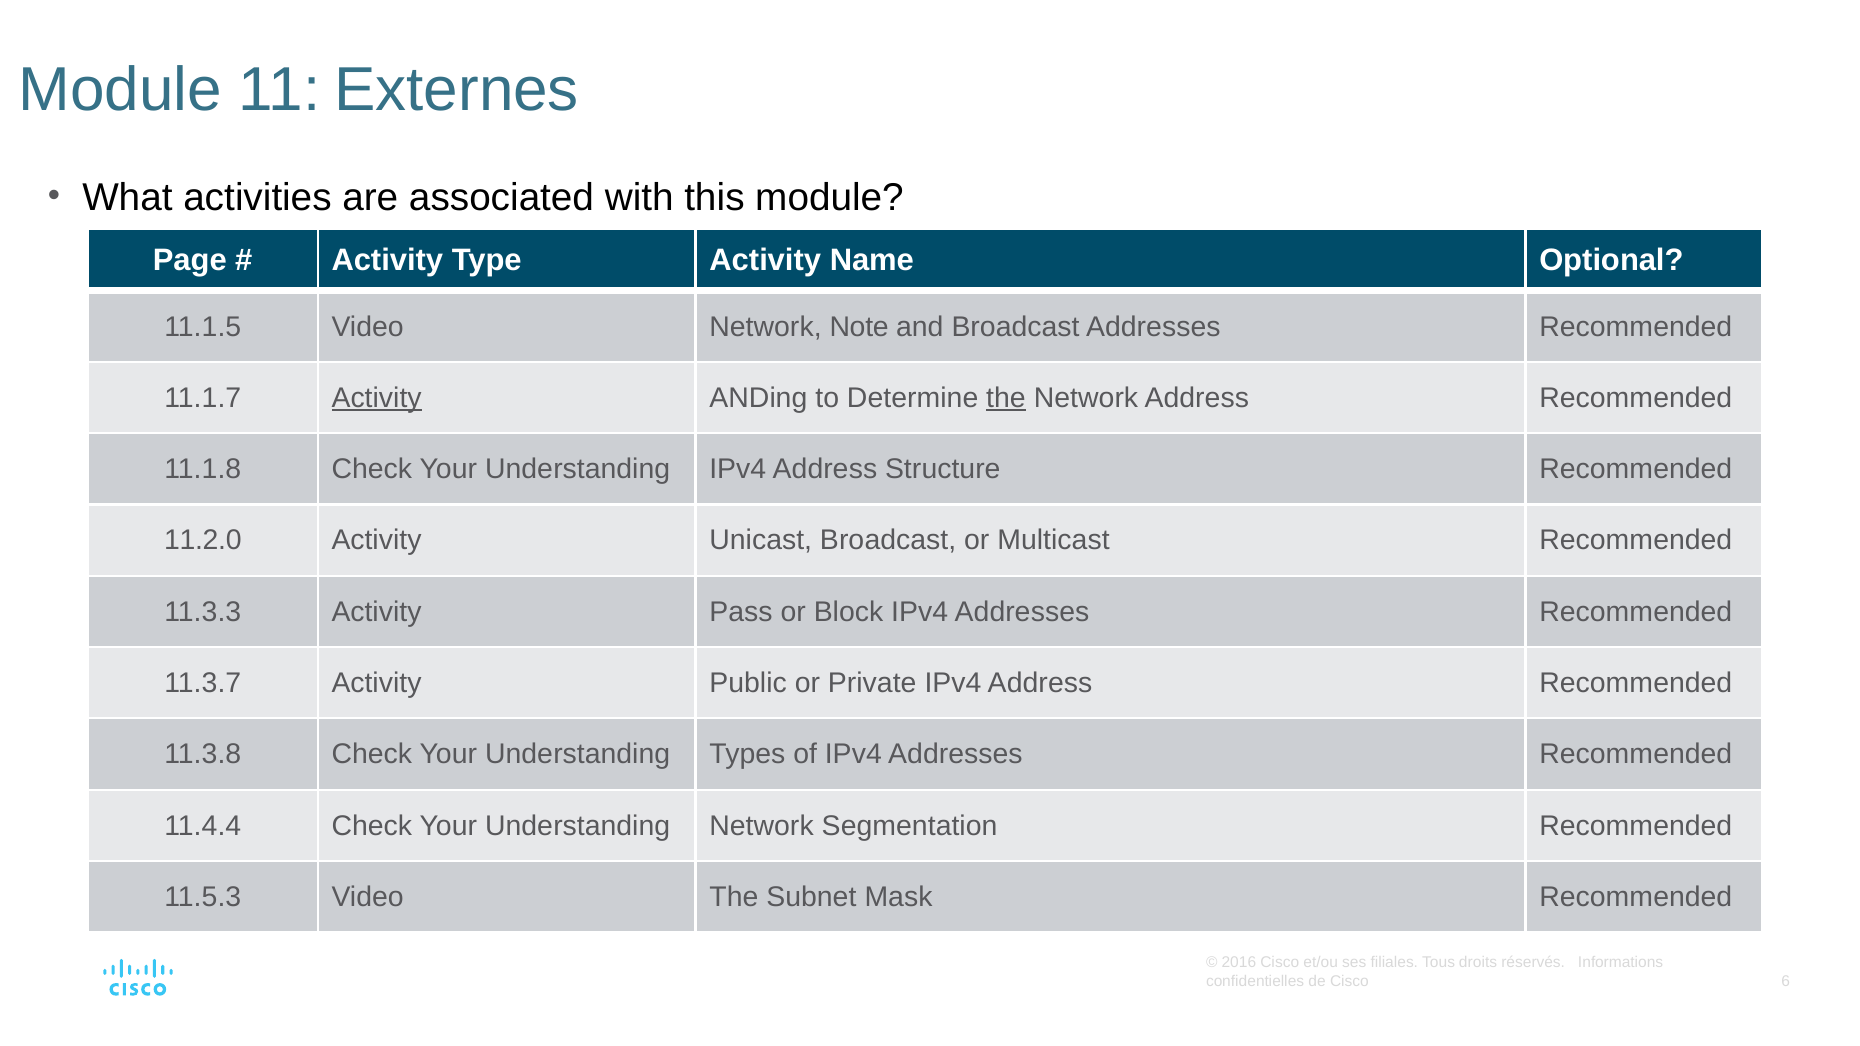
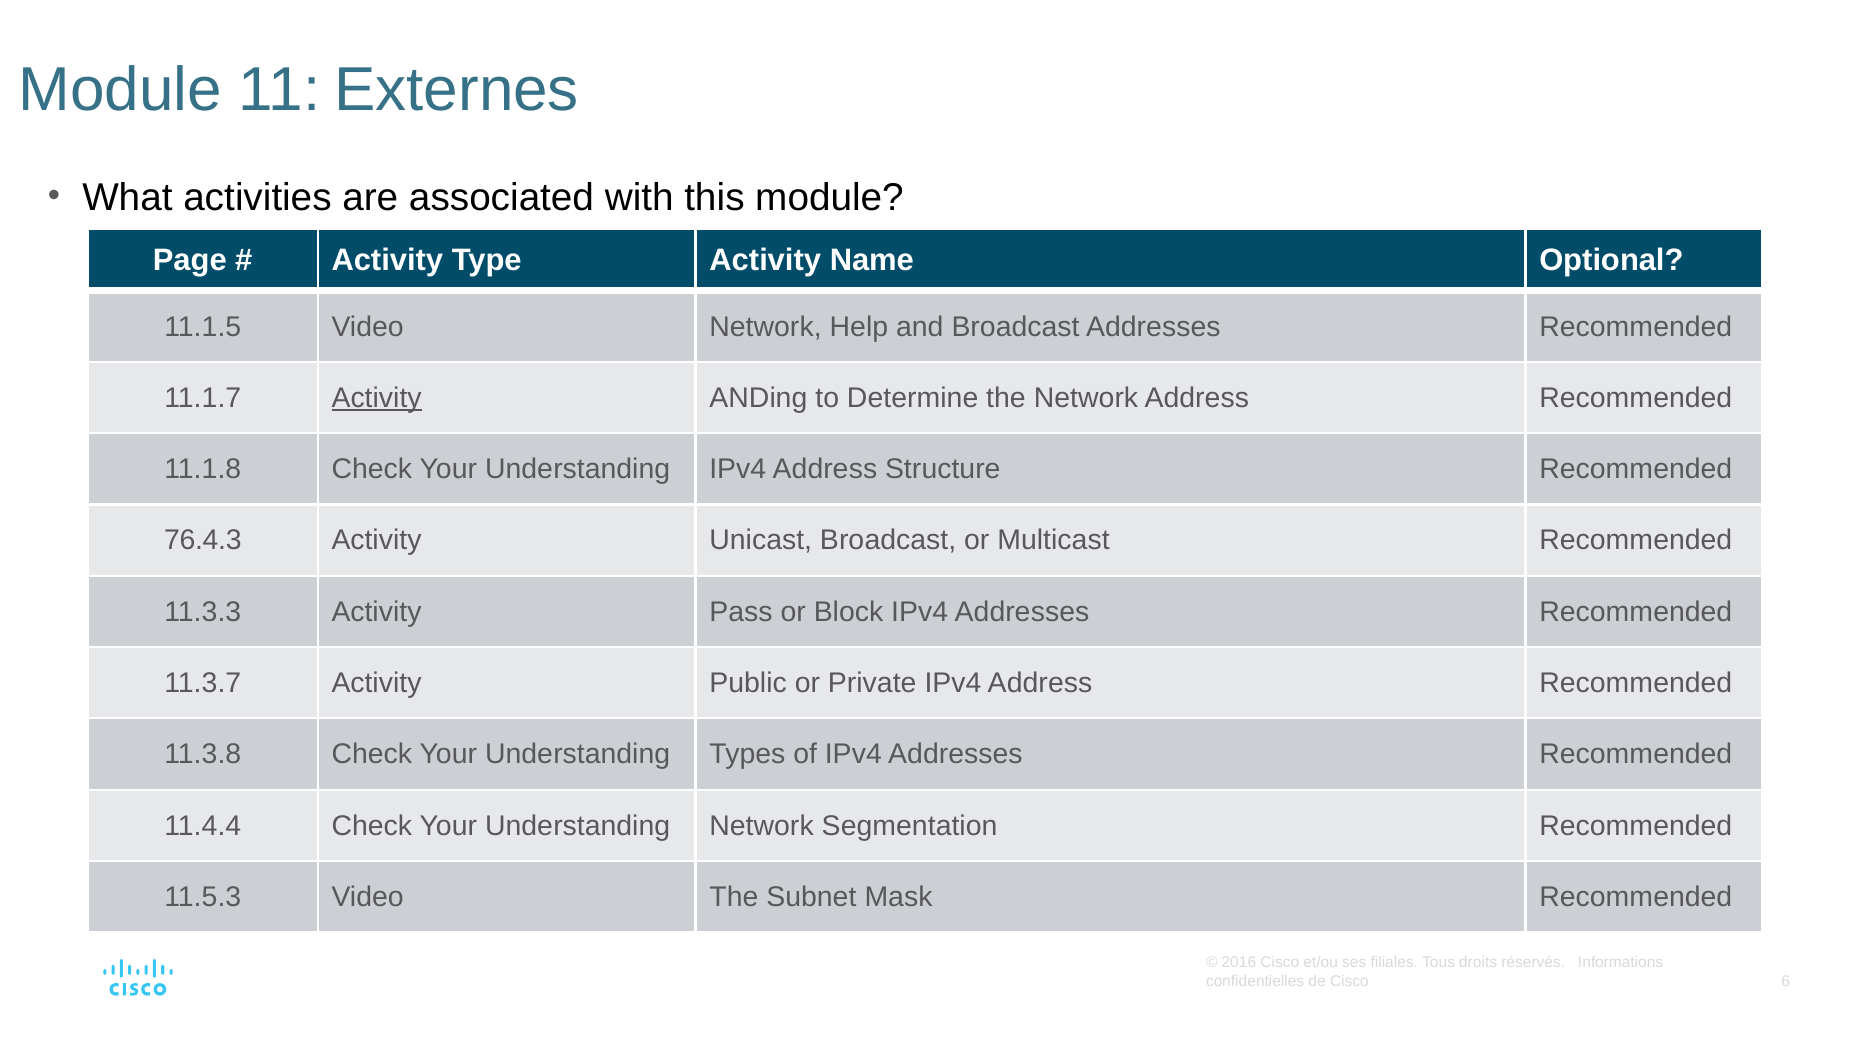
Note: Note -> Help (859, 327)
the underline: present -> none (1006, 398)
11.2.0: 11.2.0 -> 76.4.3 (203, 541)
